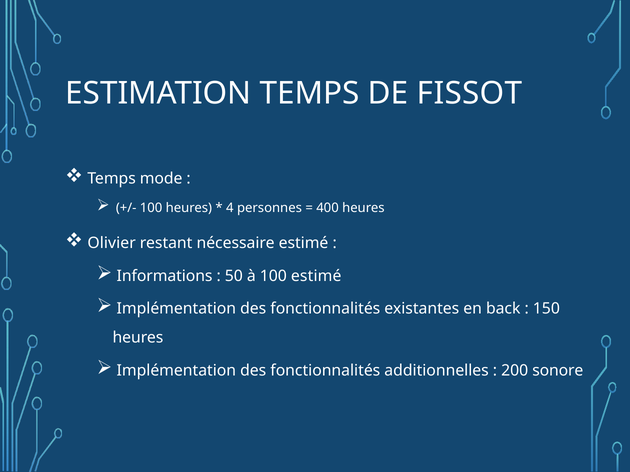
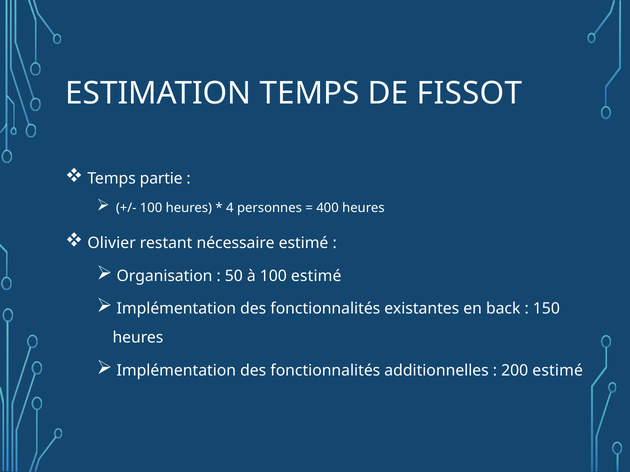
mode: mode -> partie (161, 179)
Informations: Informations -> Organisation (165, 276)
200 sonore: sonore -> estimé (558, 371)
